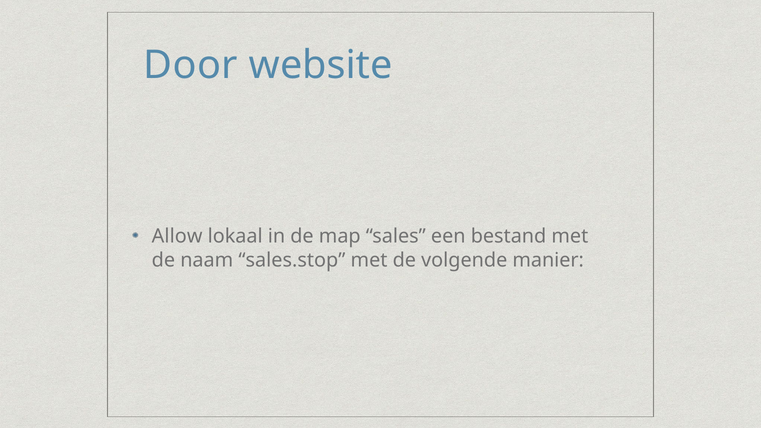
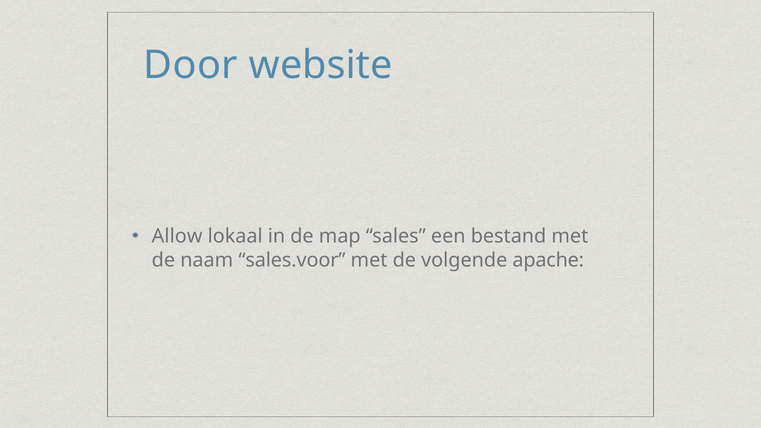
sales.stop: sales.stop -> sales.voor (292, 260)
manier: manier -> apache (548, 260)
